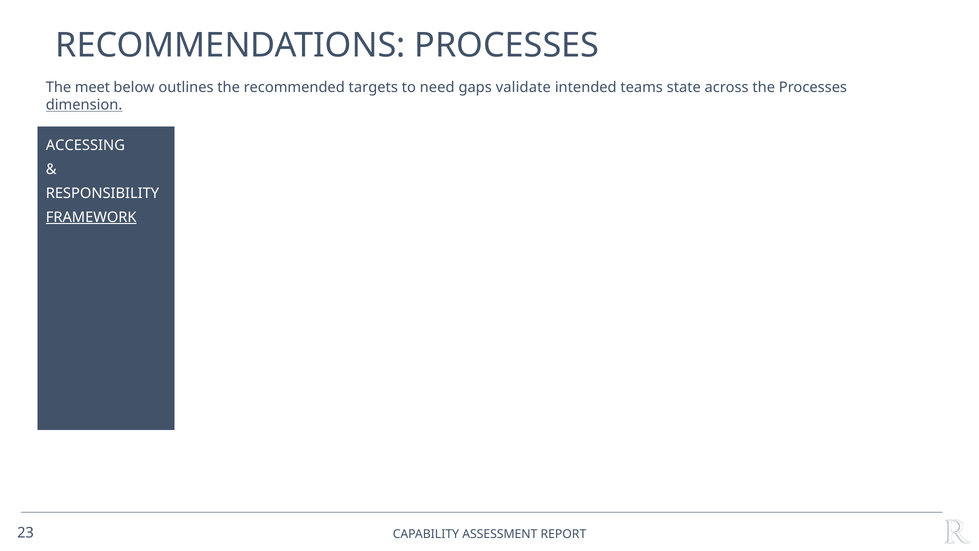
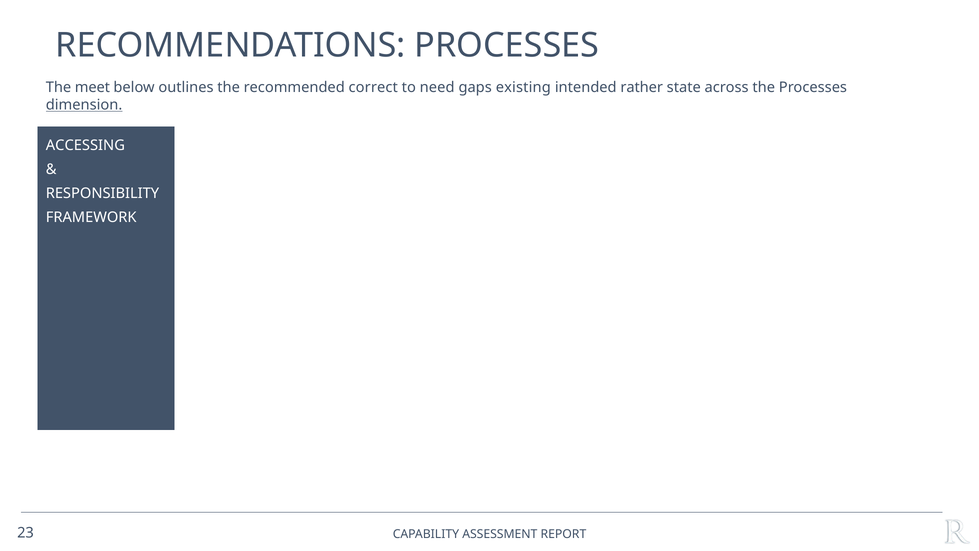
targets: targets -> correct (373, 87)
validate: validate -> existing (523, 87)
teams: teams -> rather (642, 87)
FRAMEWORK underline: present -> none (91, 217)
